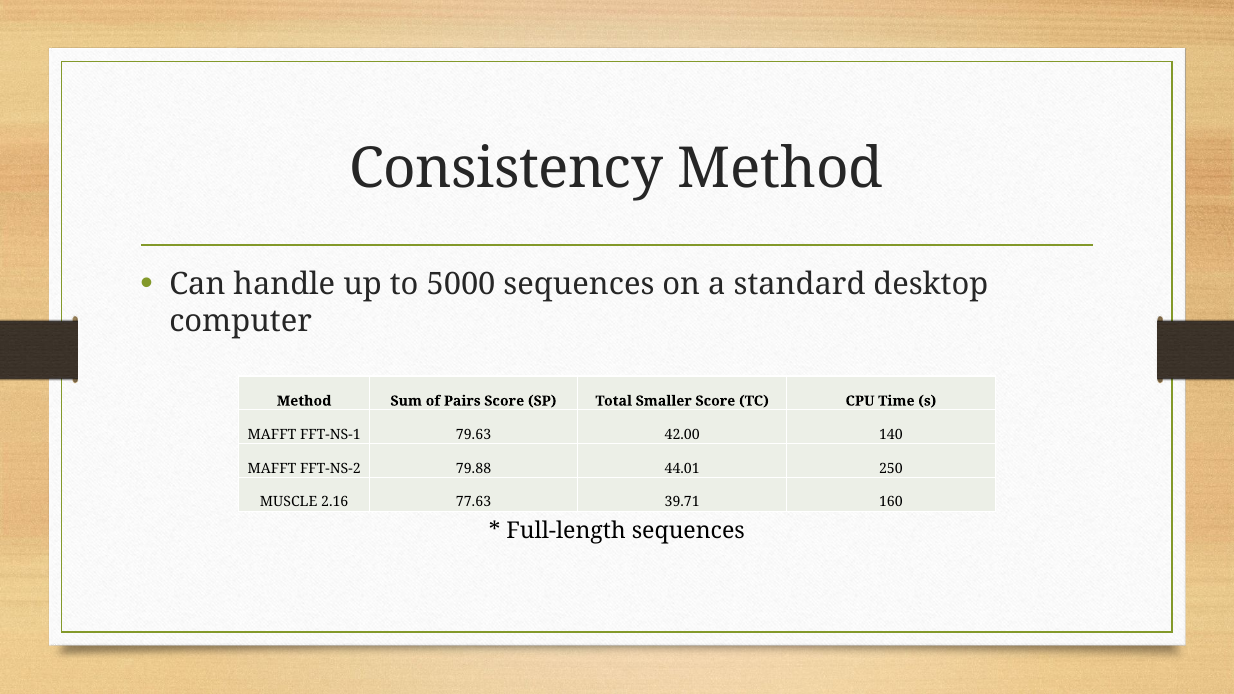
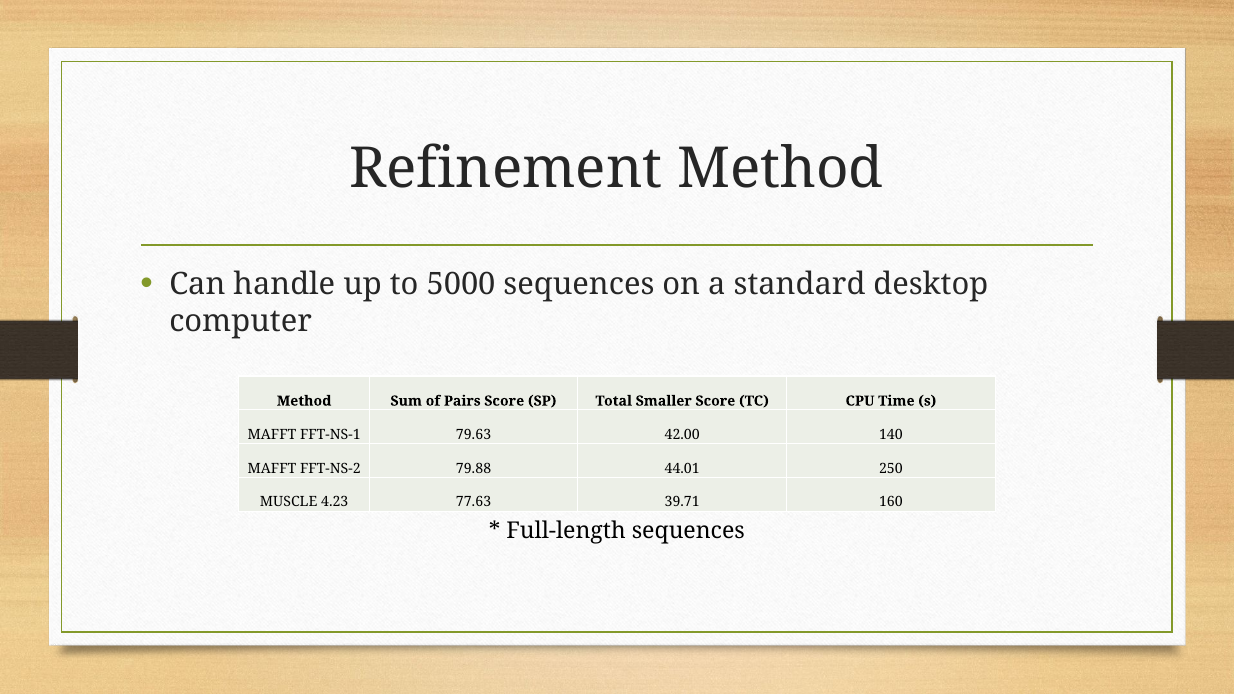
Consistency: Consistency -> Refinement (506, 169)
2.16: 2.16 -> 4.23 (335, 502)
